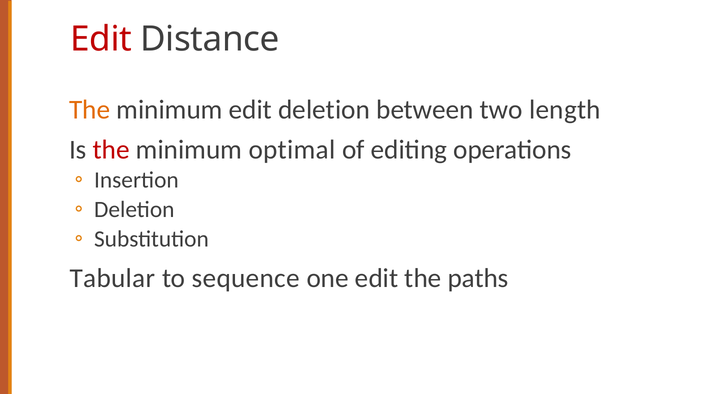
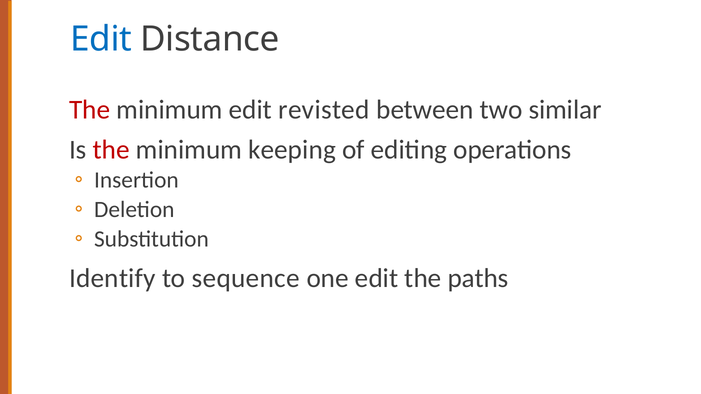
Edit colour: red -> blue (101, 39)
The colour: orange -> red (90, 110)
edit deletion: deletion -> revisted (324, 110)
length: length -> similar (565, 110)
optimal: optimal -> keeping (292, 150)
Tabular: Tabular -> Identify (112, 278)
